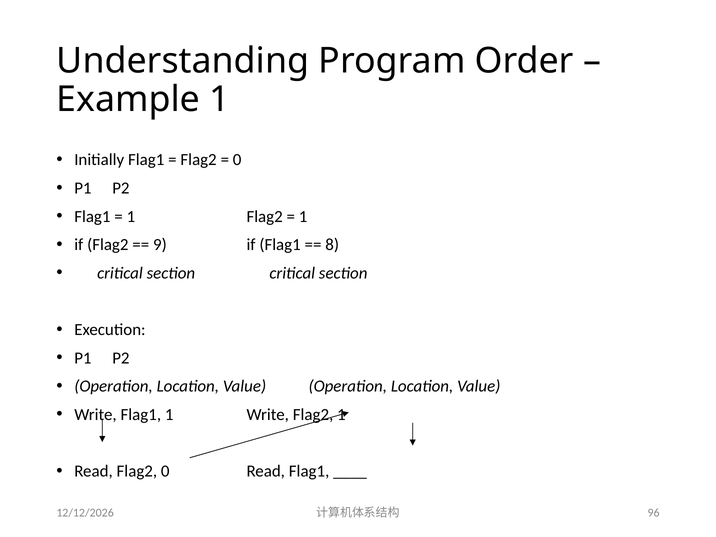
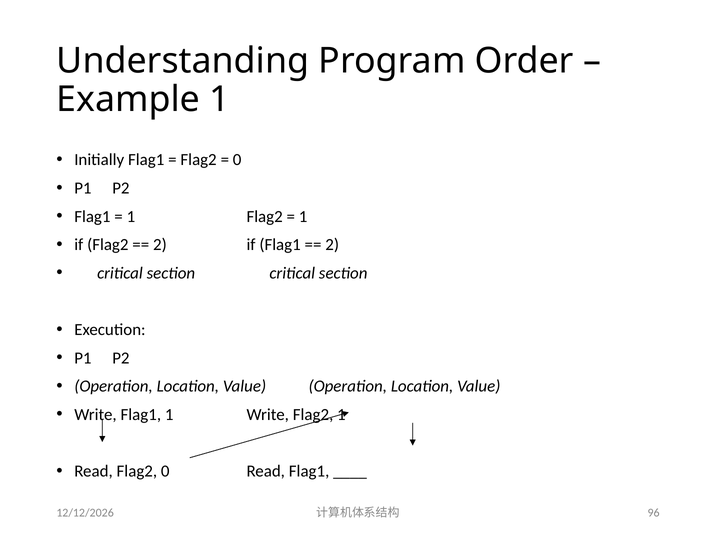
9: 9 -> 2 (160, 245)
8: 8 -> 2 (332, 245)
